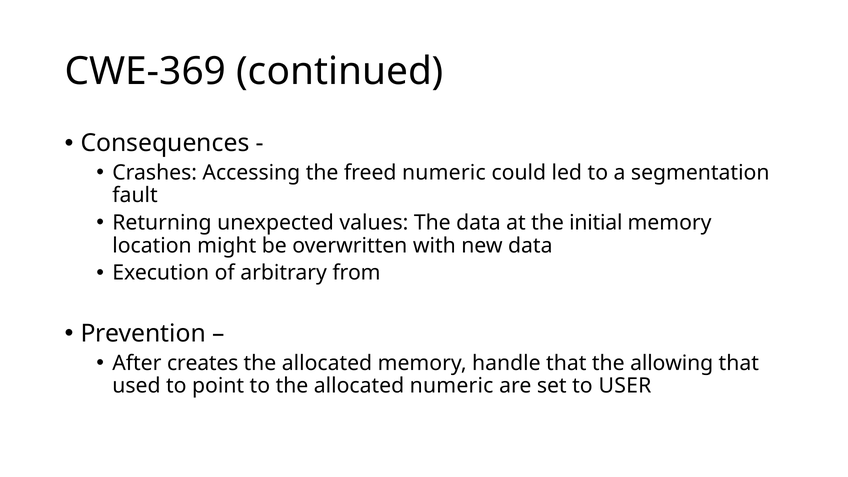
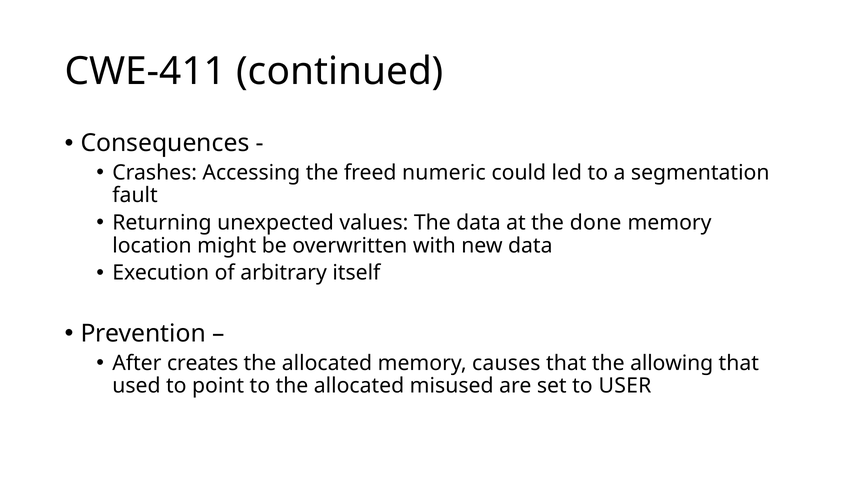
CWE-369: CWE-369 -> CWE-411 (145, 71)
initial: initial -> done (596, 223)
from: from -> itself (356, 273)
handle: handle -> causes (506, 363)
allocated numeric: numeric -> misused (452, 386)
